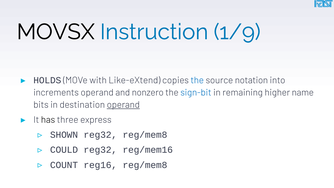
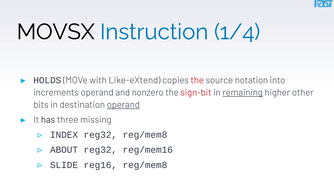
1/9: 1/9 -> 1/4 (237, 32)
the colour: blue -> red (197, 80)
sign-bit colour: blue -> red (196, 92)
remaining underline: none -> present (243, 92)
name: name -> other (303, 92)
express: express -> missing (96, 120)
SHOWN: SHOWN -> INDEX (64, 135)
COULD: COULD -> ABOUT (64, 150)
COUNT: COUNT -> SLIDE (64, 165)
